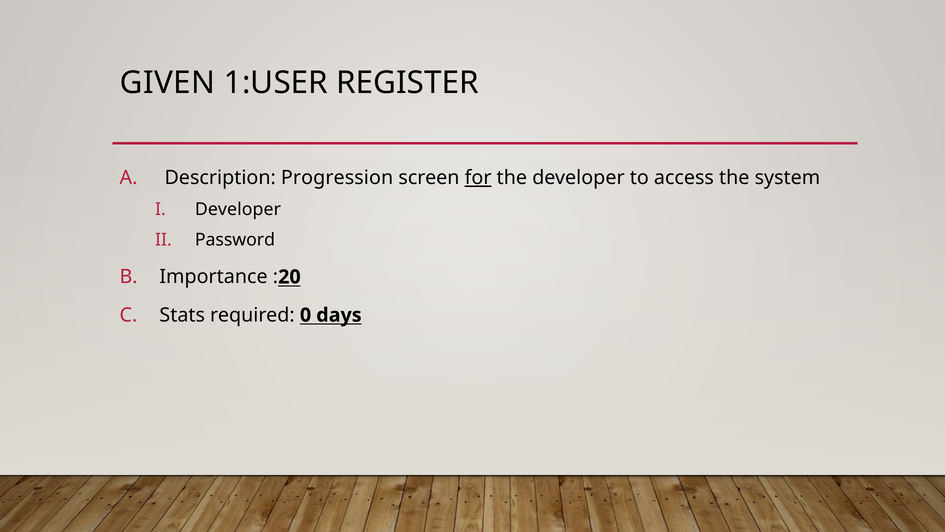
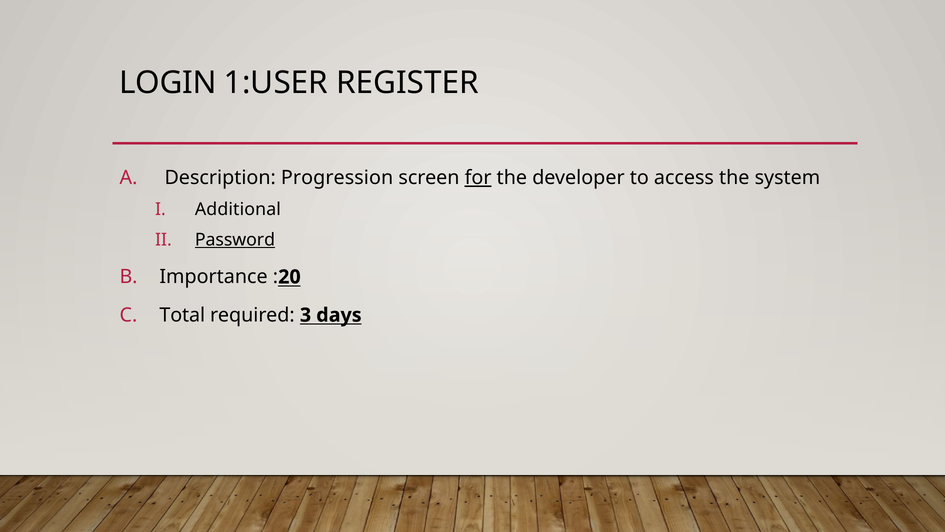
GIVEN: GIVEN -> LOGIN (168, 83)
Developer: Developer -> Additional (238, 209)
Password underline: none -> present (235, 240)
Stats: Stats -> Total (182, 315)
0: 0 -> 3 (306, 315)
